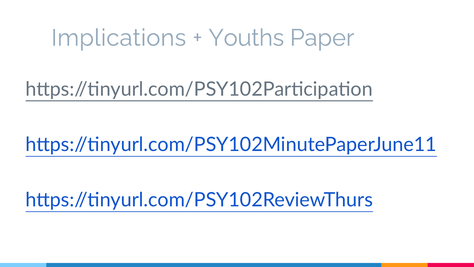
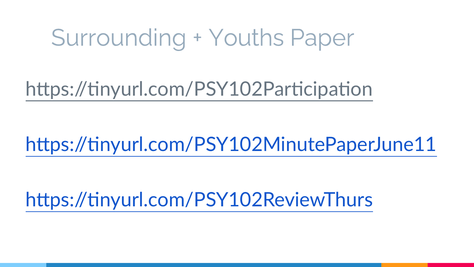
Implications: Implications -> Surrounding (119, 38)
